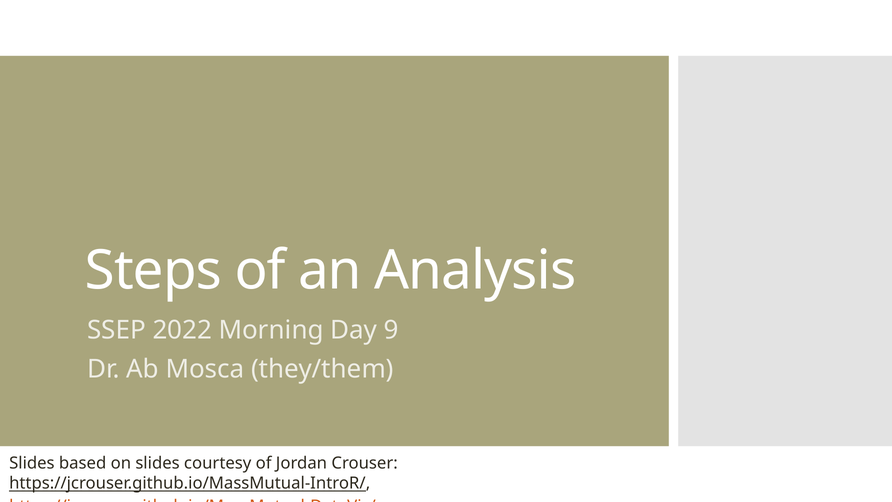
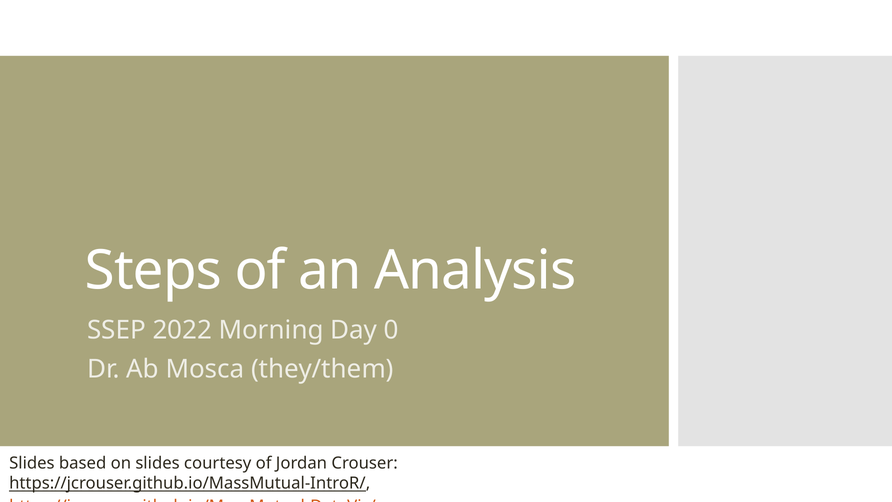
9: 9 -> 0 (391, 330)
